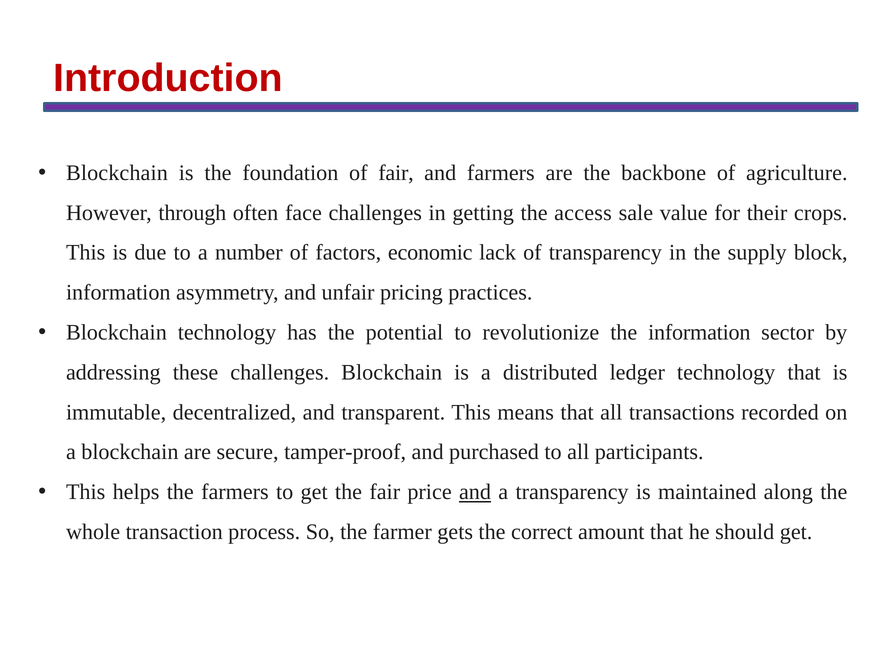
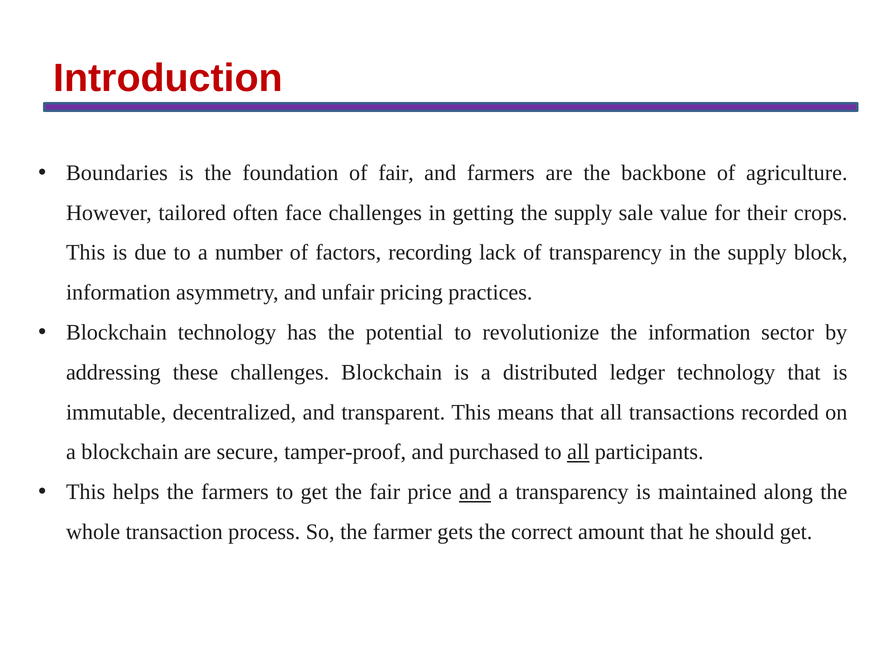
Blockchain: Blockchain -> Boundaries (117, 173)
through: through -> tailored (192, 213)
getting the access: access -> supply (583, 213)
economic: economic -> recording (430, 253)
all underline: none -> present (578, 452)
